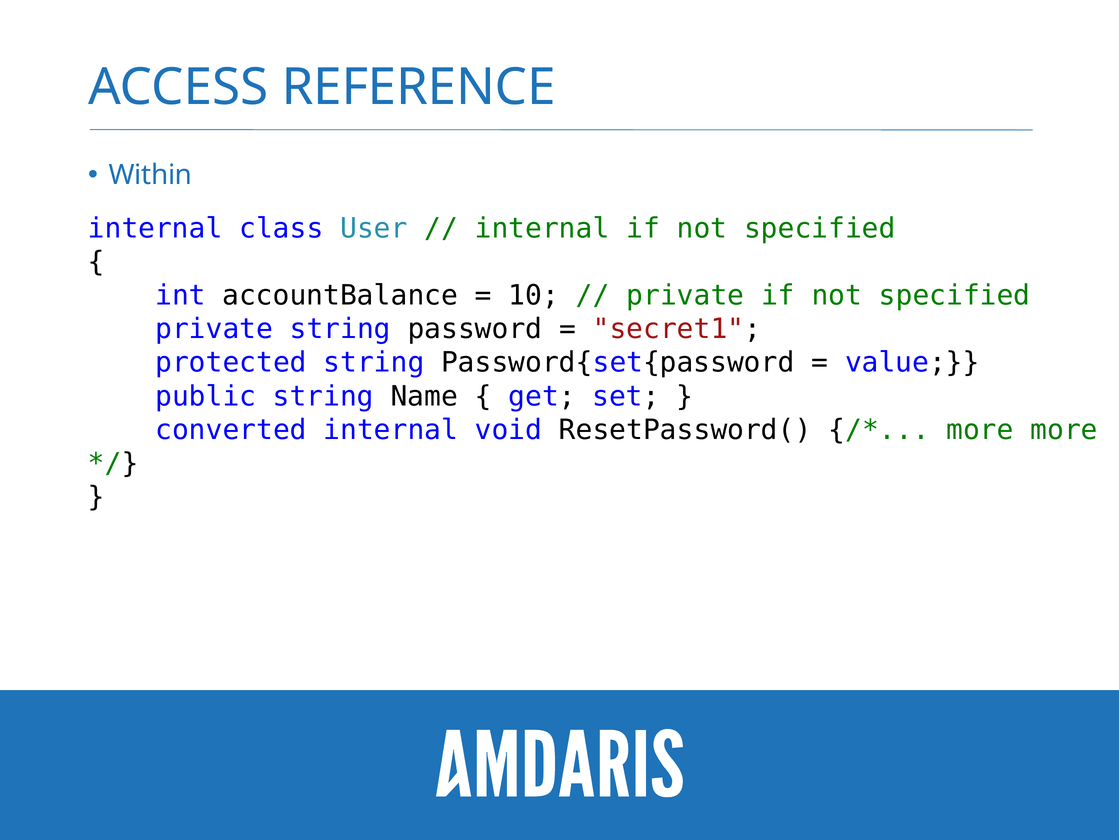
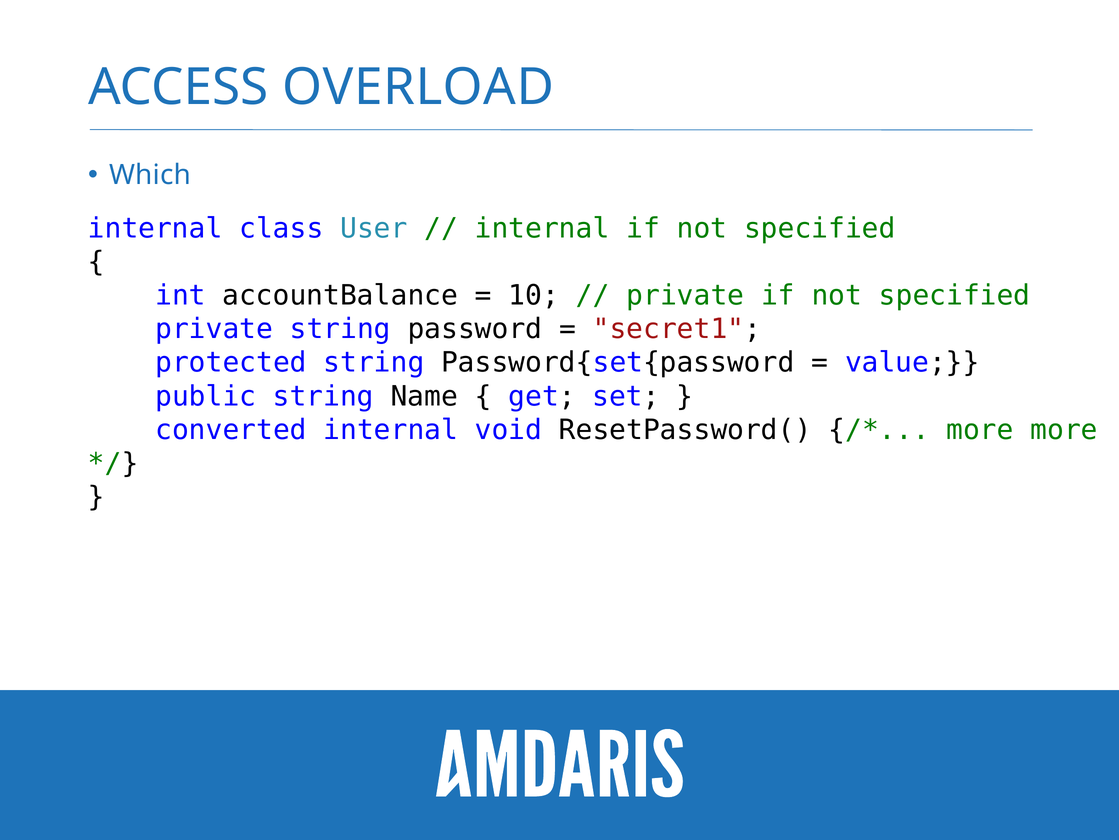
REFERENCE: REFERENCE -> OVERLOAD (418, 87)
Within: Within -> Which (150, 175)
